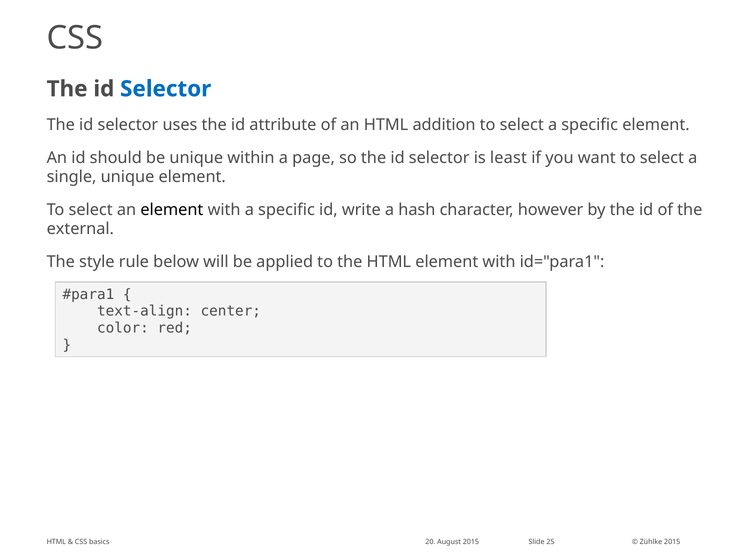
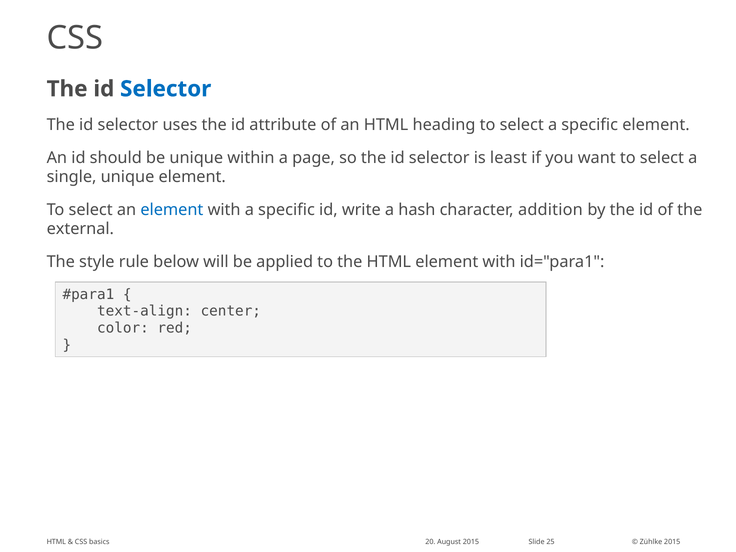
addition: addition -> heading (444, 125)
element colour: black -> blue (172, 210)
however: however -> addition (550, 210)
